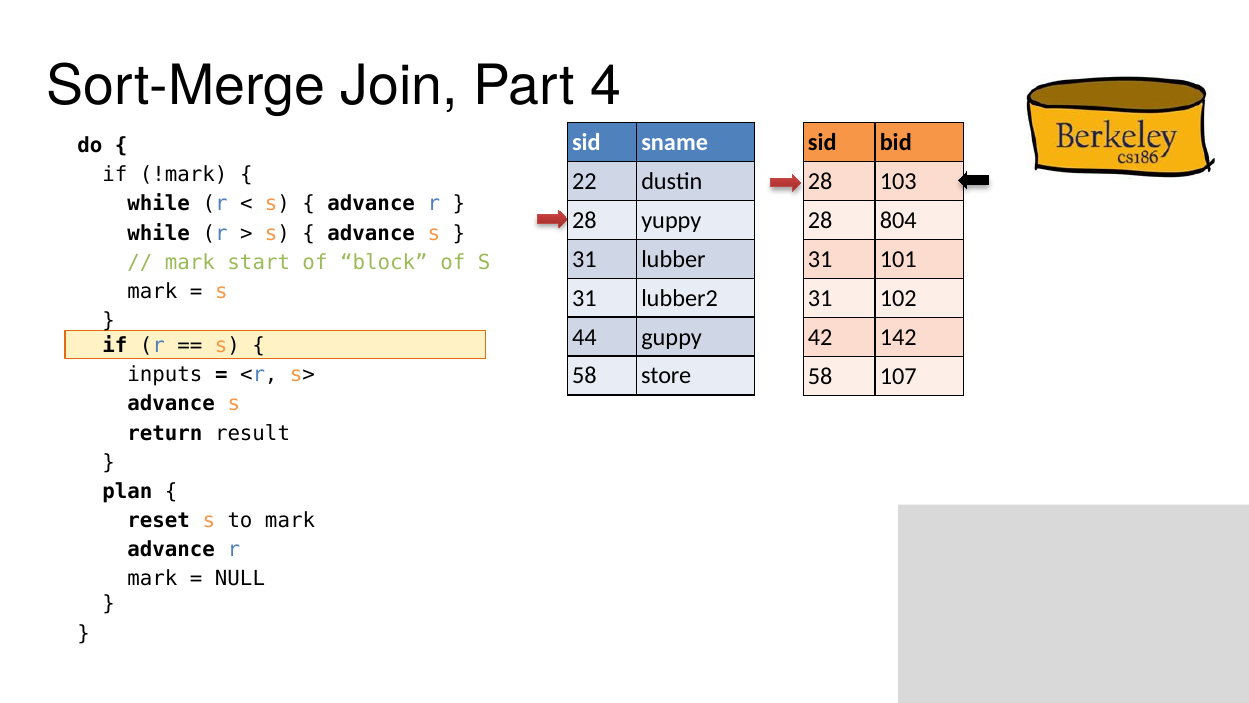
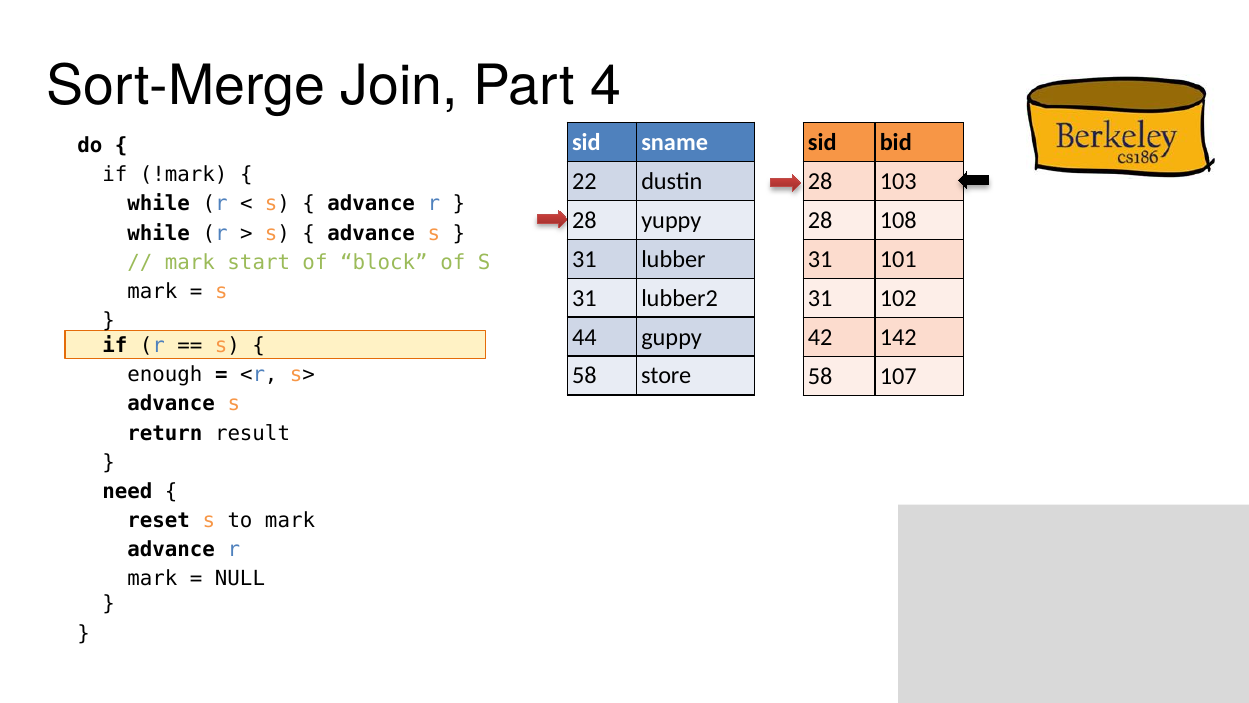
804: 804 -> 108 (898, 220)
inputs: inputs -> enough (165, 375)
plan: plan -> need (127, 491)
